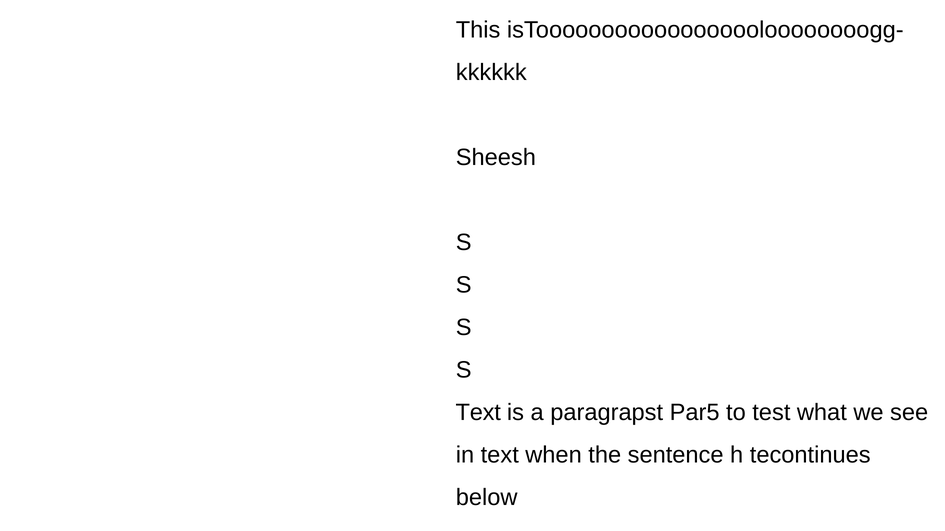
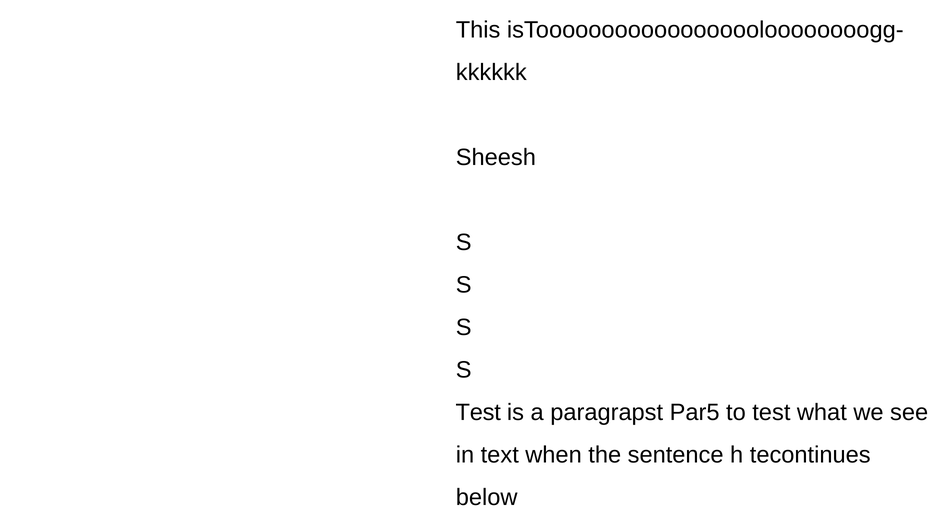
Text: Text -> Test (478, 413)
